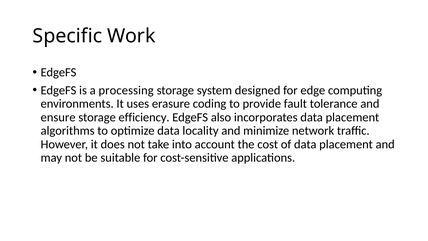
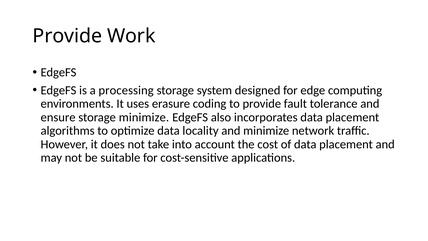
Specific: Specific -> Provide (67, 36)
storage efficiency: efficiency -> minimize (144, 117)
